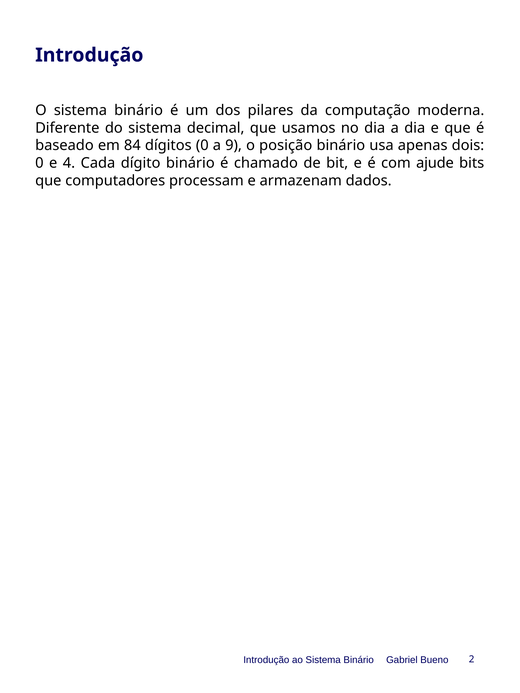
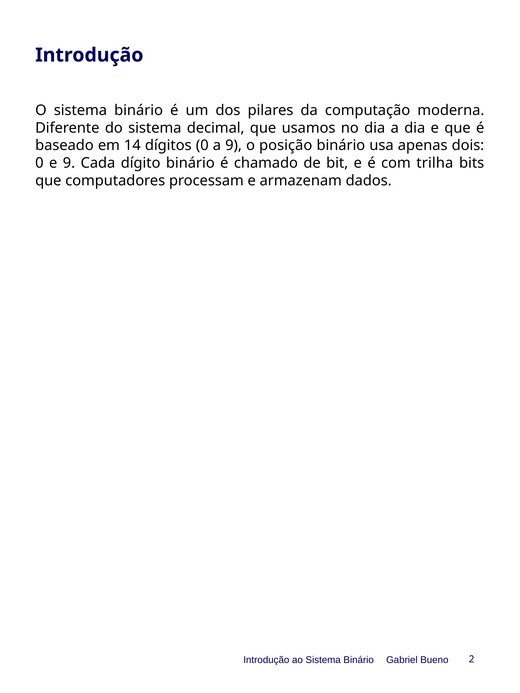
84: 84 -> 14 (132, 146)
e 4: 4 -> 9 (69, 163)
ajude: ajude -> trilha (435, 163)
